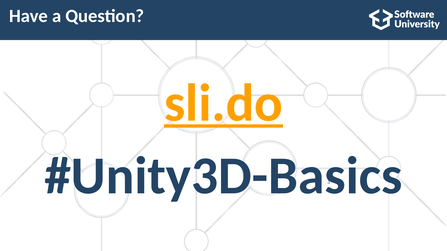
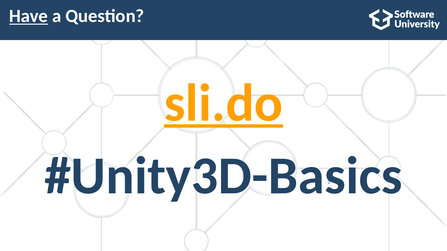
Have underline: none -> present (29, 16)
